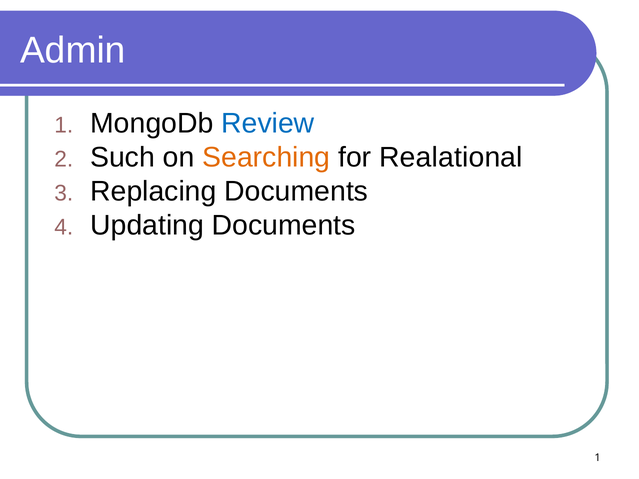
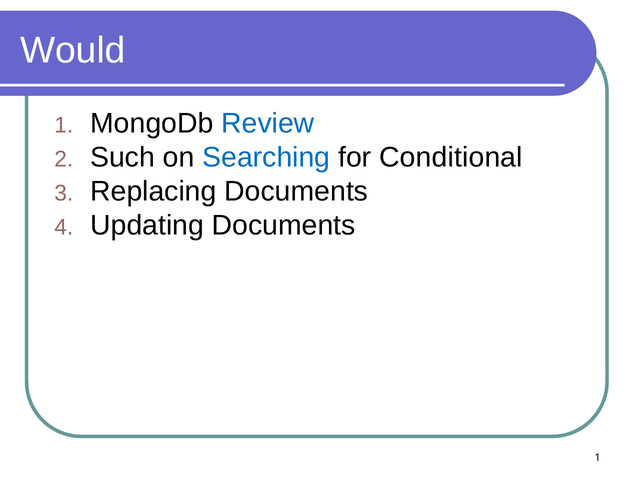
Admin: Admin -> Would (73, 51)
Searching colour: orange -> blue (266, 157)
Realational: Realational -> Conditional (451, 157)
